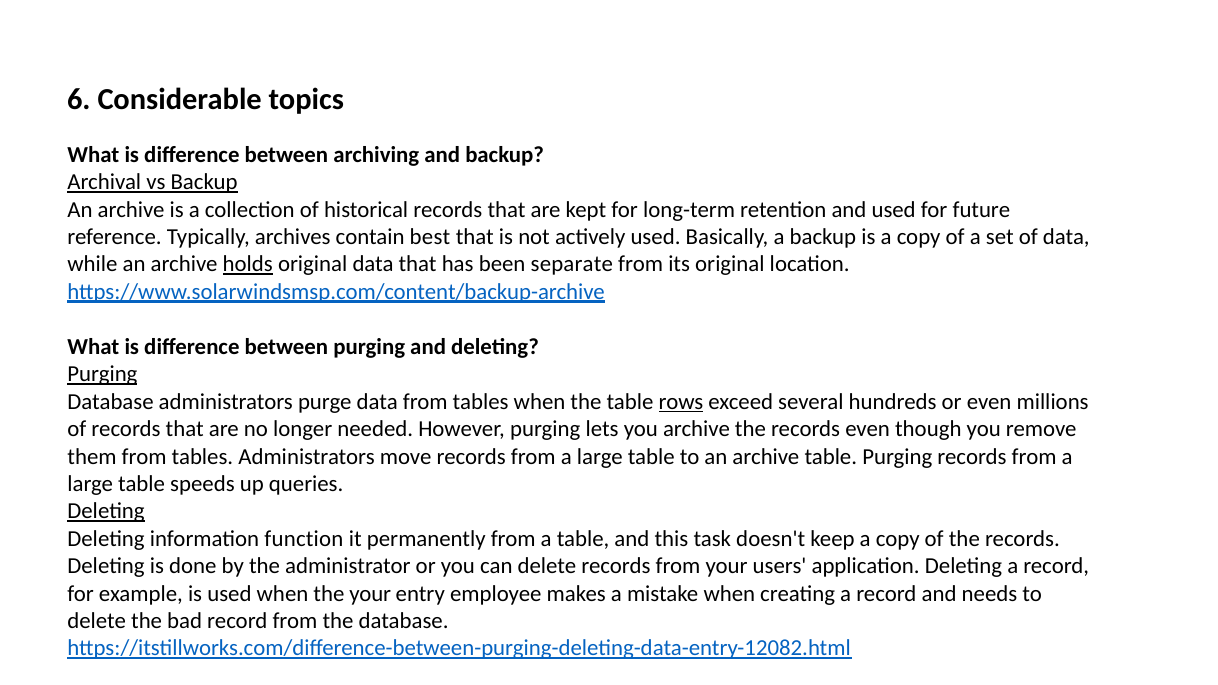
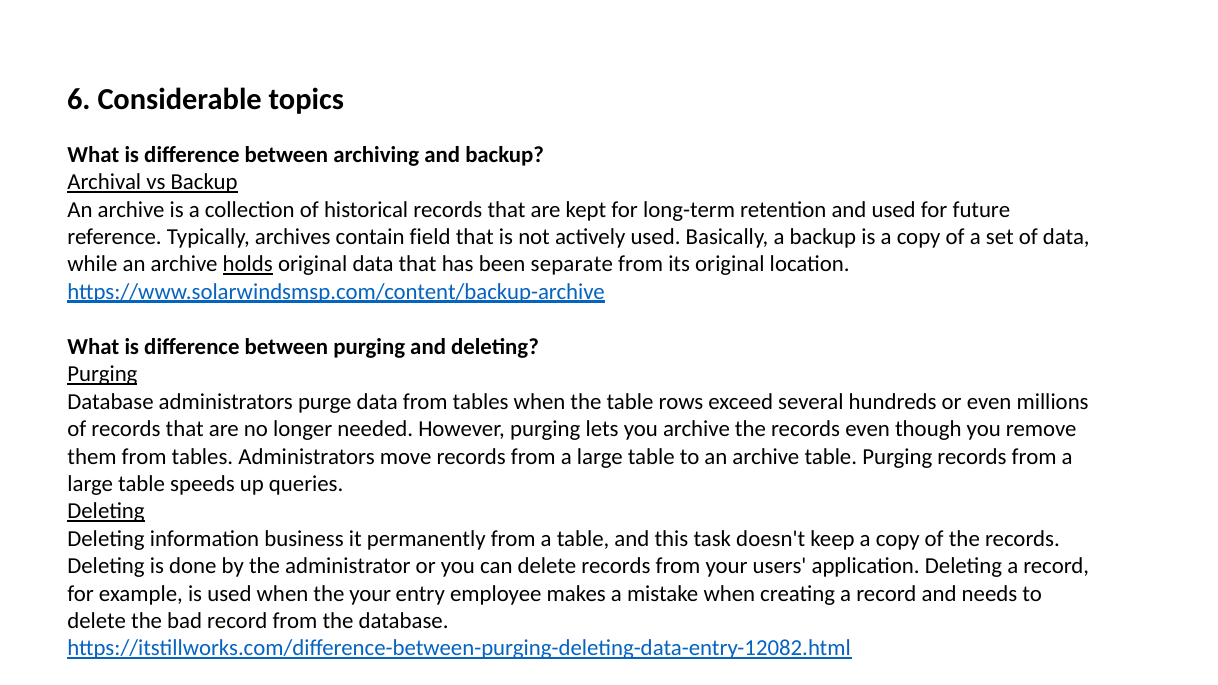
best: best -> field (430, 237)
rows underline: present -> none (681, 402)
function: function -> business (304, 539)
